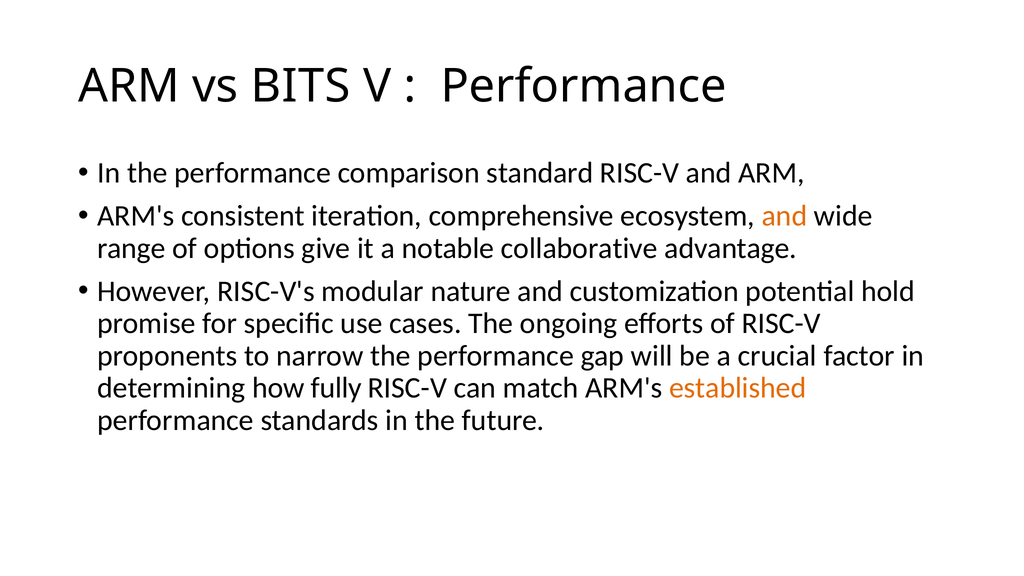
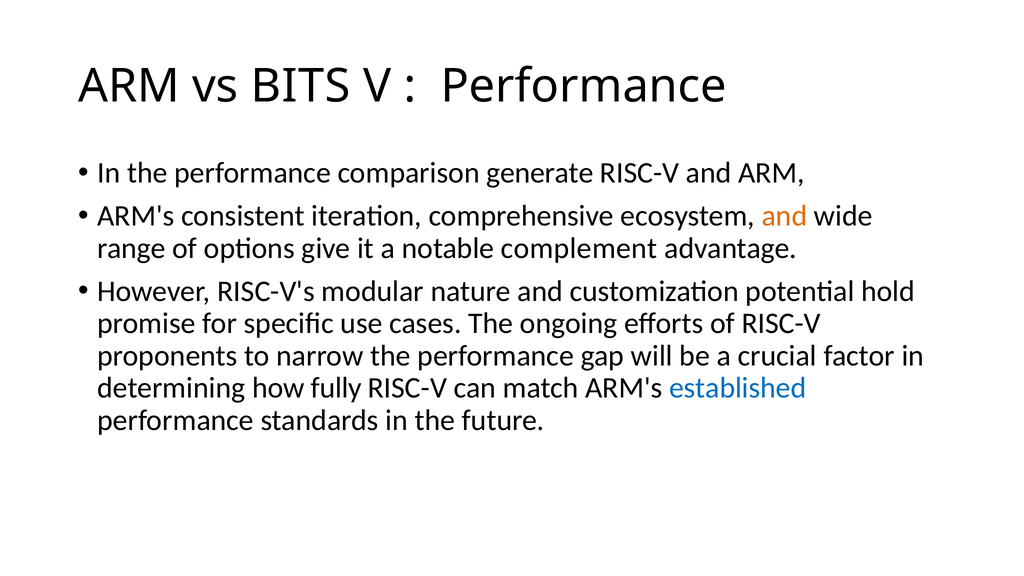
standard: standard -> generate (540, 173)
collaborative: collaborative -> complement (579, 248)
established colour: orange -> blue (738, 388)
